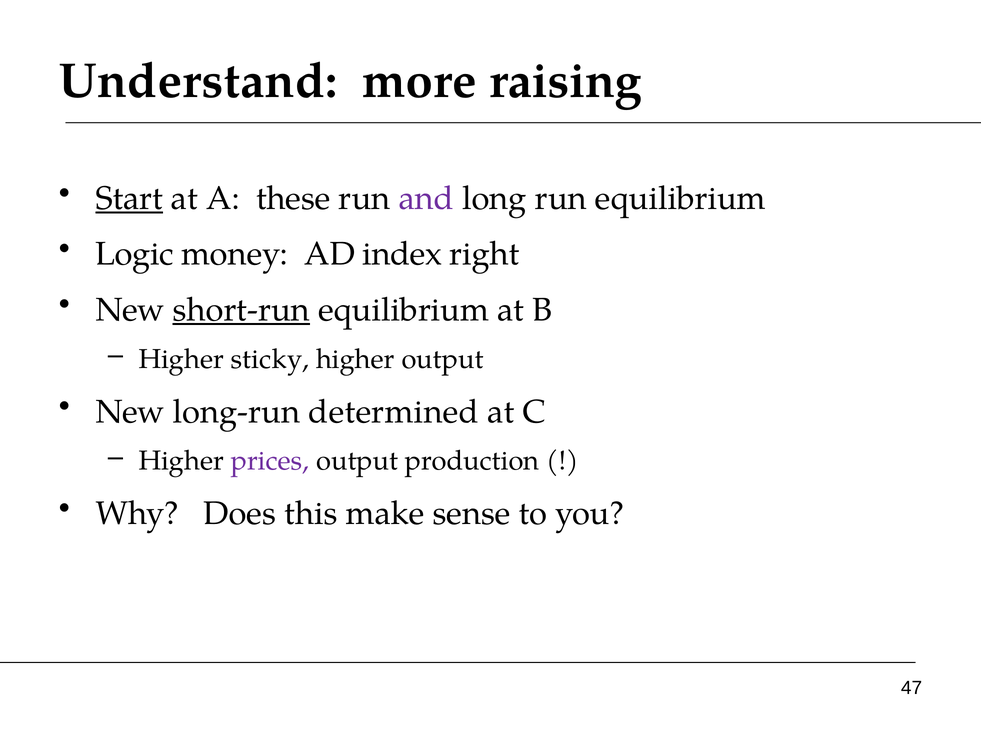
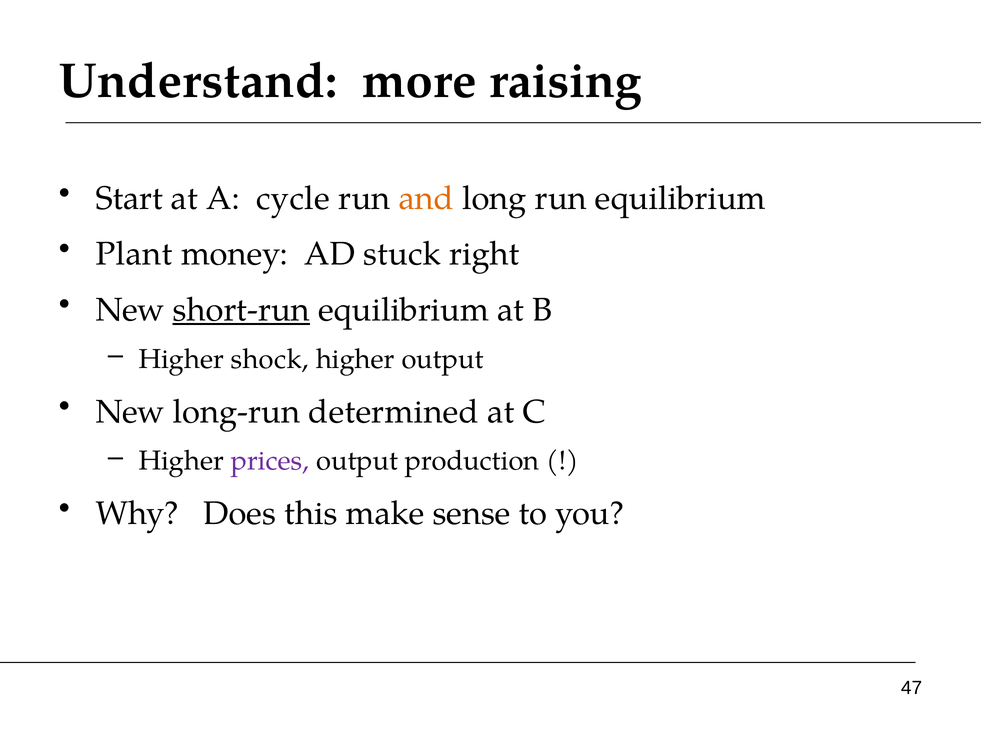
Start underline: present -> none (129, 198)
these: these -> cycle (293, 198)
and colour: purple -> orange (426, 198)
Logic: Logic -> Plant (134, 254)
index: index -> stuck (402, 254)
sticky: sticky -> shock (270, 359)
